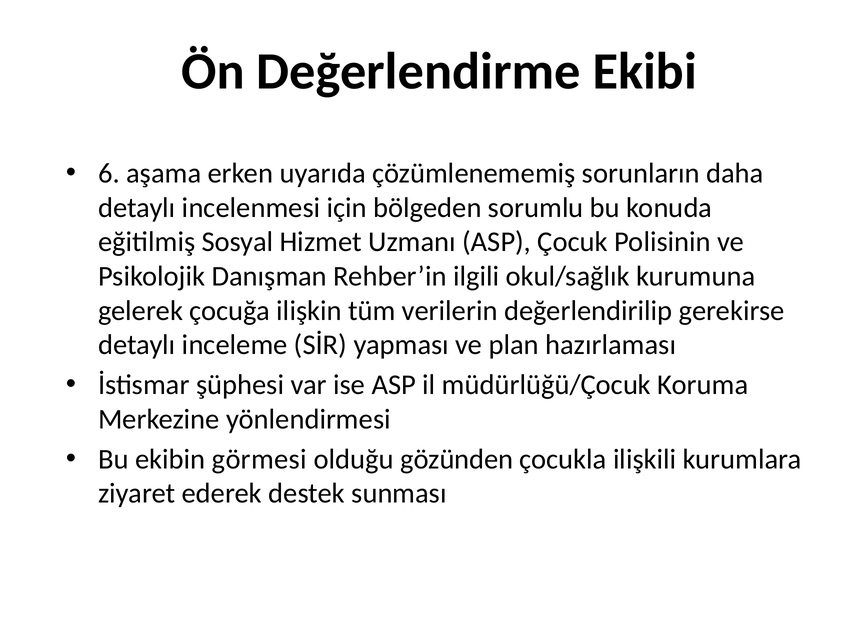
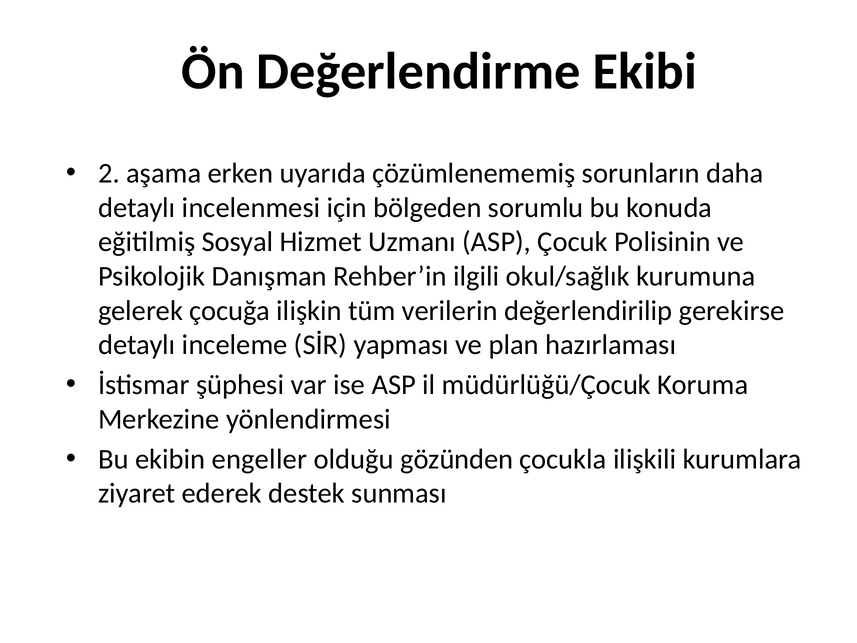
6: 6 -> 2 (109, 173)
görmesi: görmesi -> engeller (259, 459)
